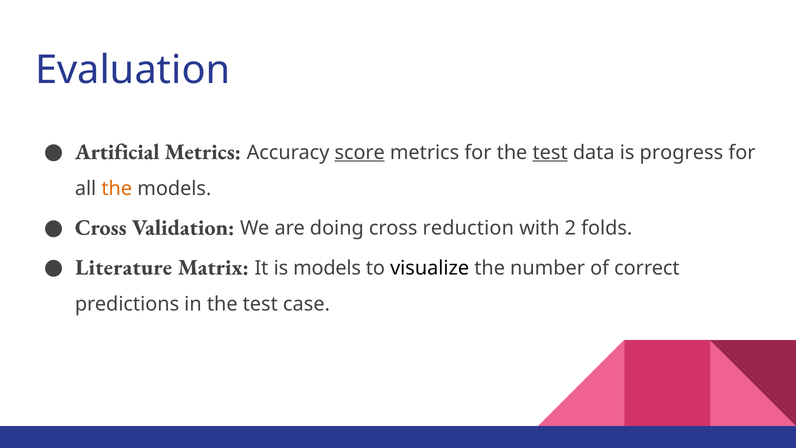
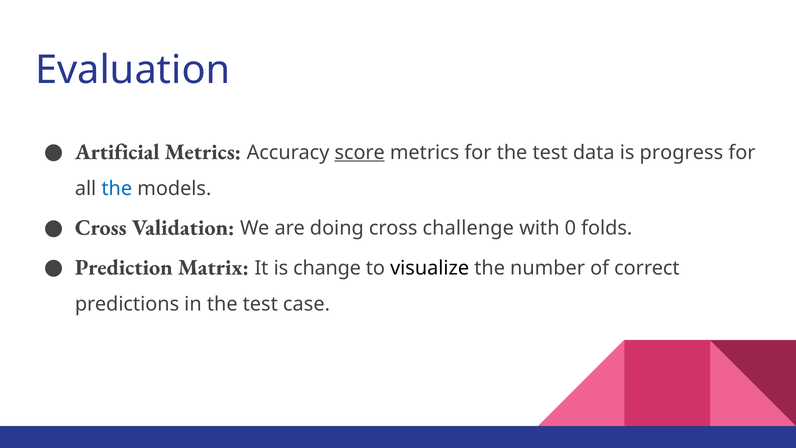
test underline: present -> none (550, 152)
the colour: orange -> blue (117, 189)
reduction: reduction -> challenge (468, 228)
2: 2 -> 0 (570, 228)
Literature: Literature -> Prediction (124, 267)
is models: models -> change (327, 268)
